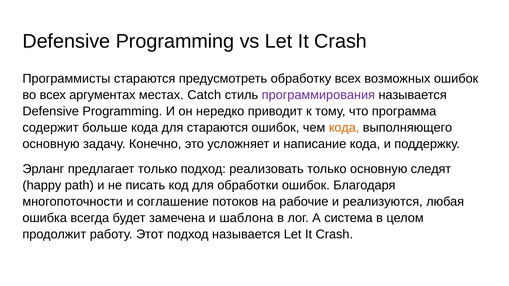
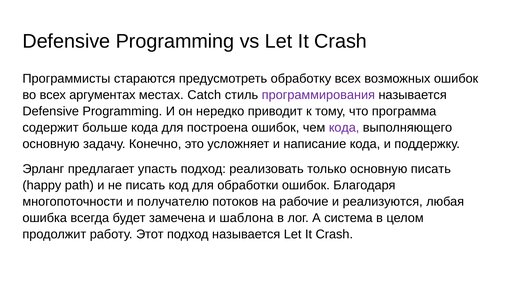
для стараются: стараются -> построена (217, 128)
кода colour: orange -> purple (344, 128)
предлагает только: только -> упасть (158, 169)
основную следят: следят -> писать (431, 169)
соглашение: соглашение -> получателю (173, 202)
